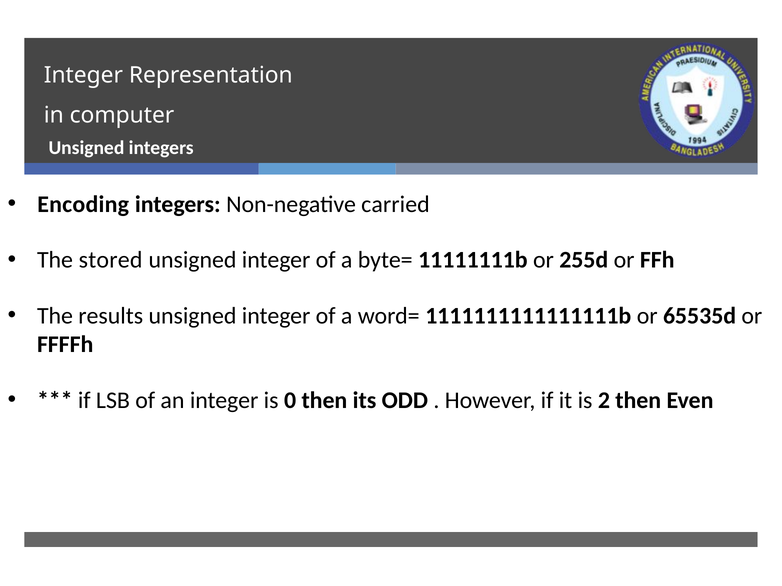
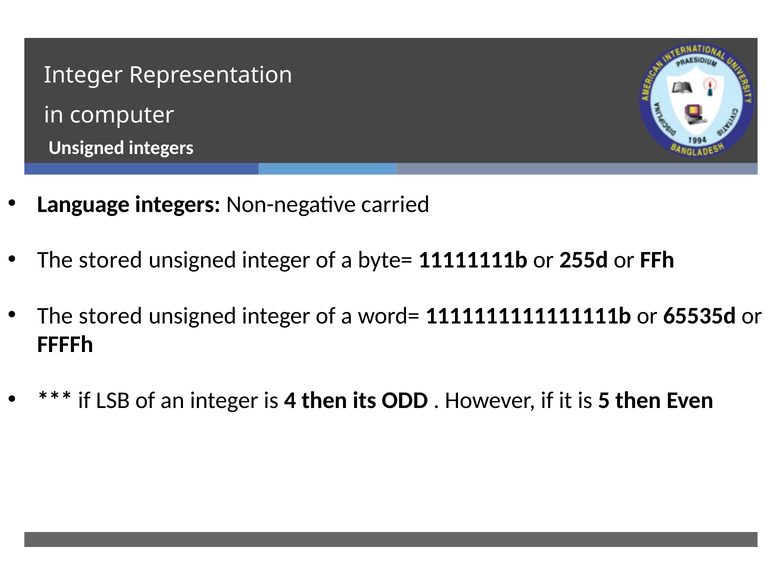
Encoding: Encoding -> Language (83, 204)
results: results -> stored (111, 316)
0: 0 -> 4 (290, 401)
2: 2 -> 5 (604, 401)
